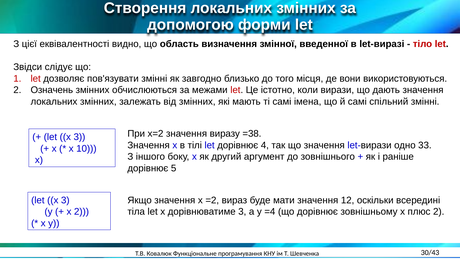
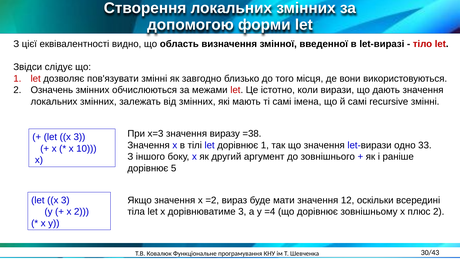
спільний: спільний -> recursive (389, 102)
х=2: х=2 -> х=3 (156, 134)
дорівнює 4: 4 -> 1 (265, 145)
